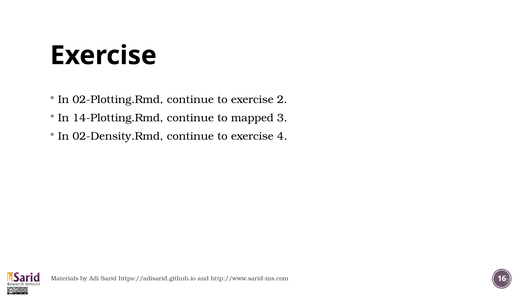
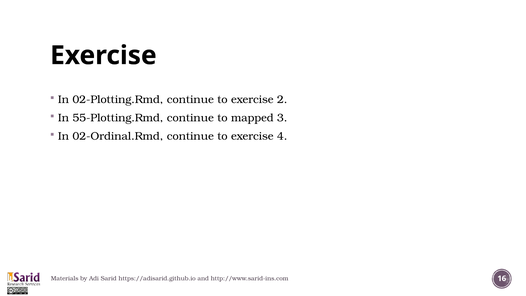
14-Plotting.Rmd: 14-Plotting.Rmd -> 55-Plotting.Rmd (118, 118)
02-Density.Rmd: 02-Density.Rmd -> 02-Ordinal.Rmd (118, 136)
